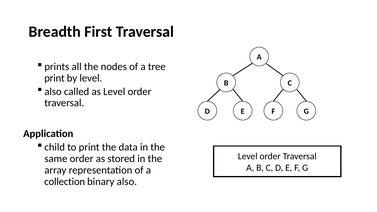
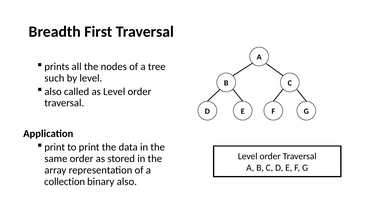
print: print -> such (54, 78)
child: child -> print (55, 147)
